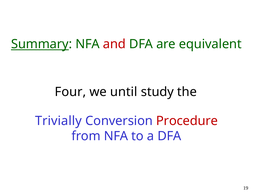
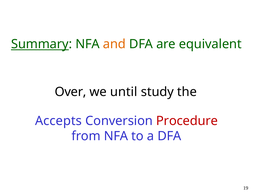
and colour: red -> orange (114, 44)
Four: Four -> Over (71, 92)
Trivially: Trivially -> Accepts (58, 120)
